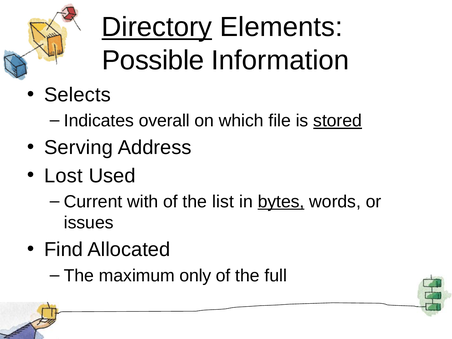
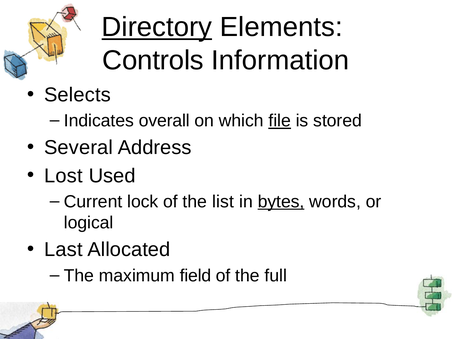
Possible: Possible -> Controls (153, 60)
file underline: none -> present (280, 121)
stored underline: present -> none (338, 121)
Serving: Serving -> Several (79, 148)
with: with -> lock (143, 202)
issues: issues -> logical (89, 223)
Find: Find -> Last (63, 250)
only: only -> field (195, 276)
